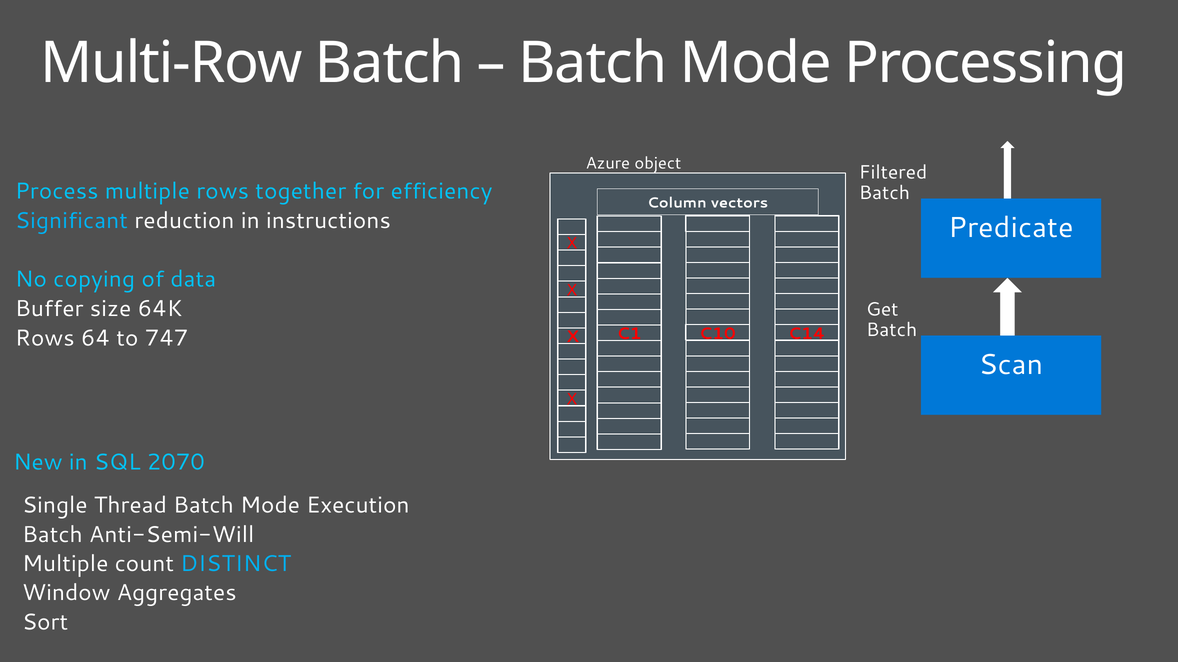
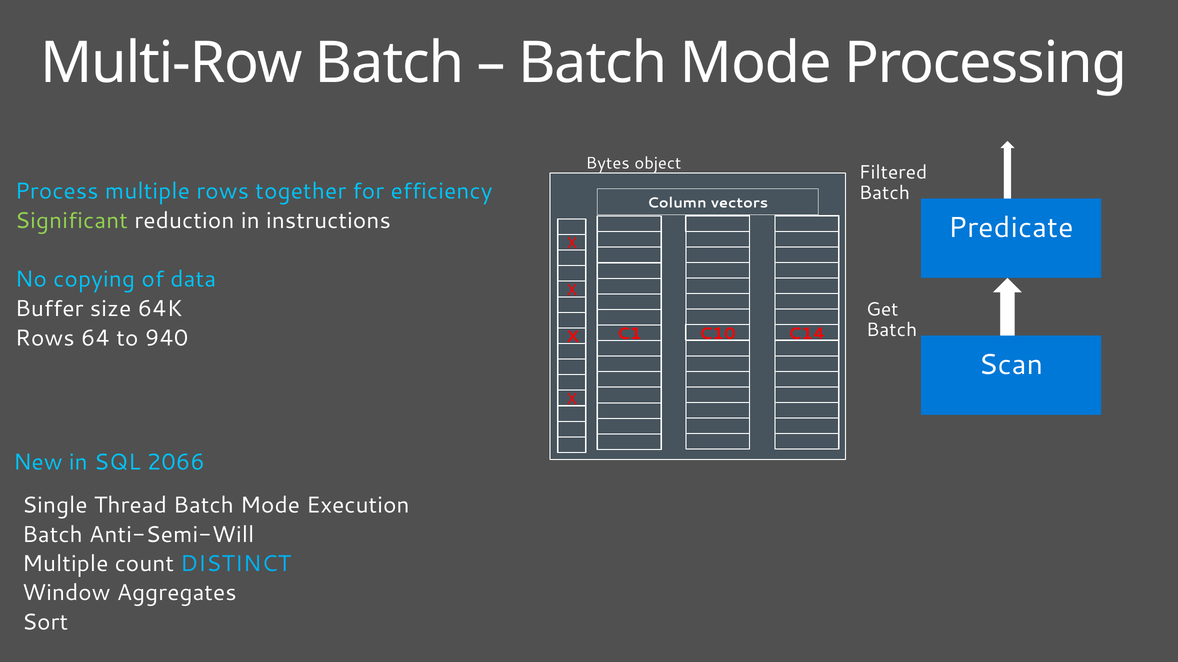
Azure: Azure -> Bytes (608, 164)
Significant colour: light blue -> light green (71, 221)
747: 747 -> 940 (167, 338)
2070: 2070 -> 2066 (176, 462)
